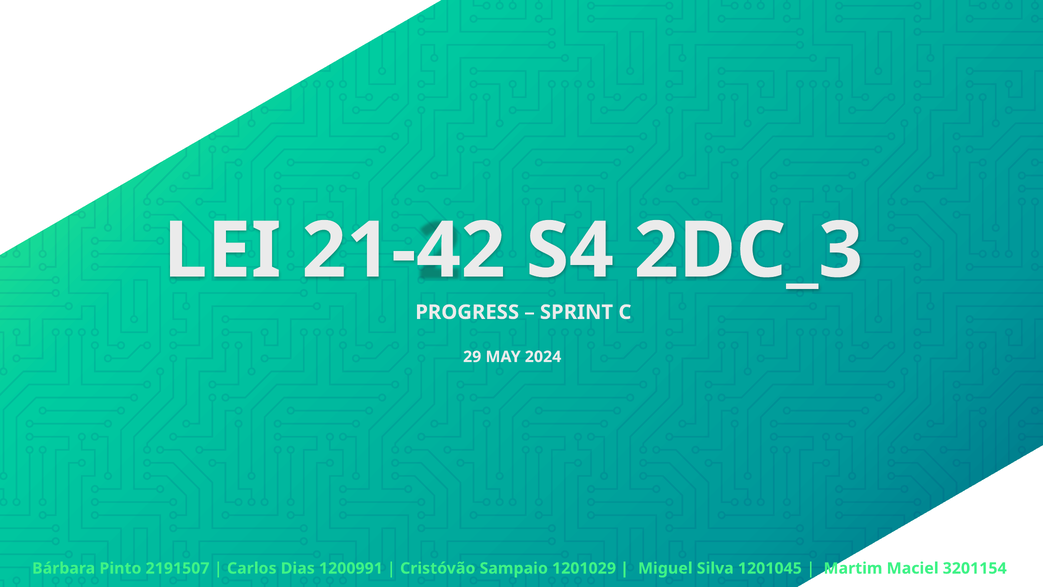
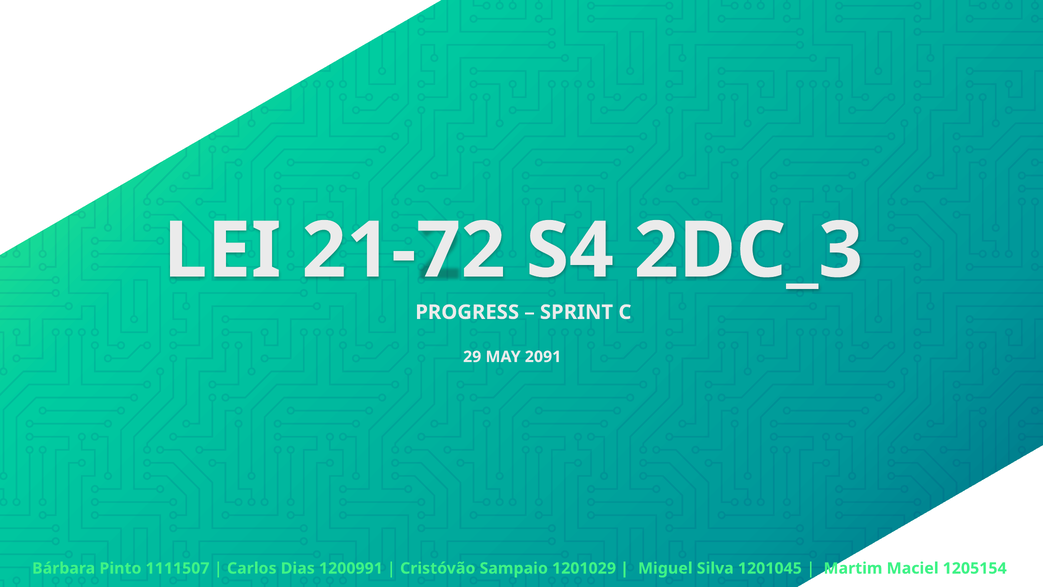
21-42: 21-42 -> 21-72 (404, 251)
2024: 2024 -> 2091 (543, 357)
2191507: 2191507 -> 1111507 (178, 568)
3201154: 3201154 -> 1205154 (975, 568)
